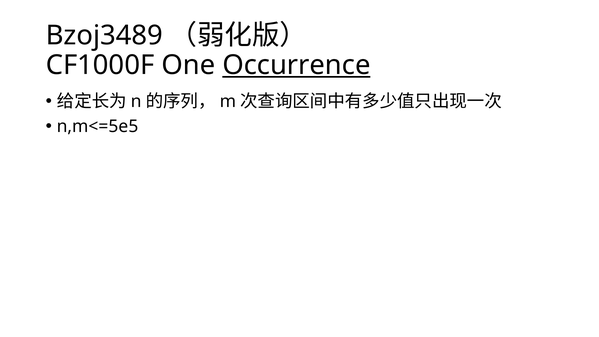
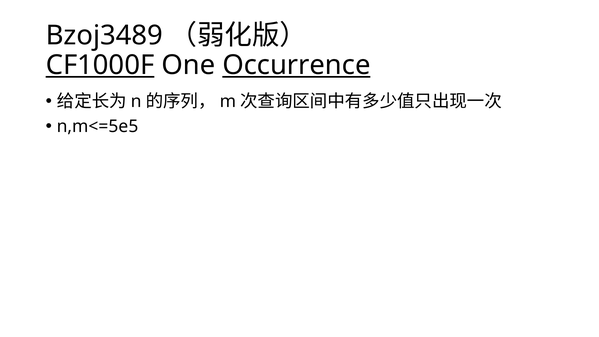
CF1000F underline: none -> present (100, 65)
